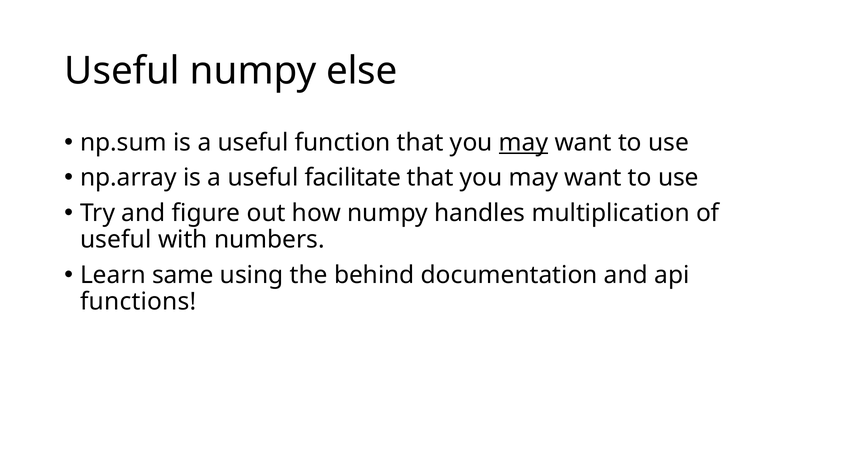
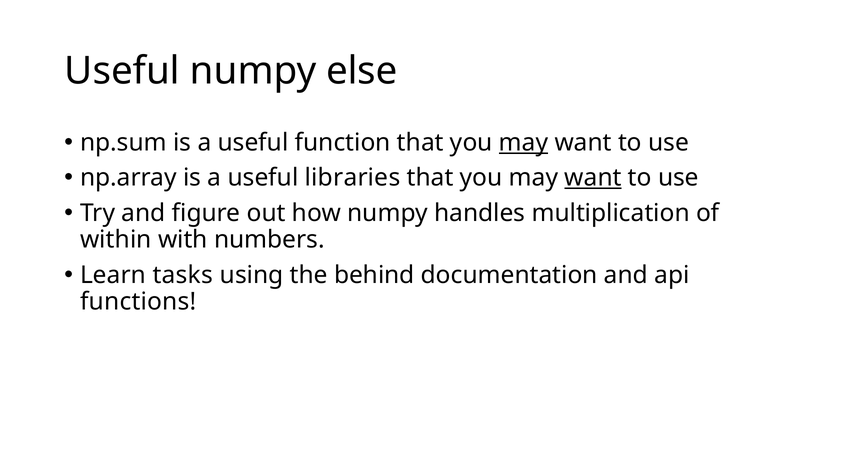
facilitate: facilitate -> libraries (353, 178)
want underline: none -> present (593, 178)
useful: useful -> within (116, 240)
same: same -> tasks (183, 275)
